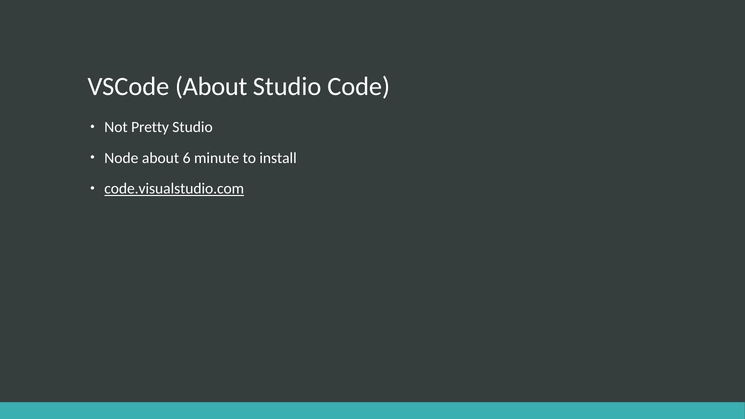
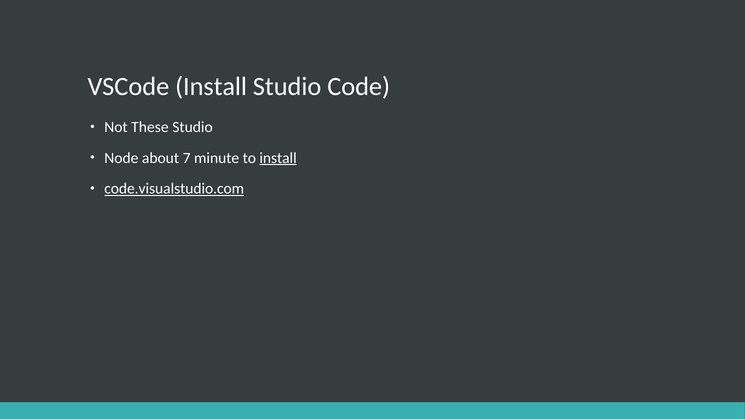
VSCode About: About -> Install (211, 87)
Pretty: Pretty -> These (150, 127)
6: 6 -> 7 (187, 158)
install underline: none -> present (278, 158)
